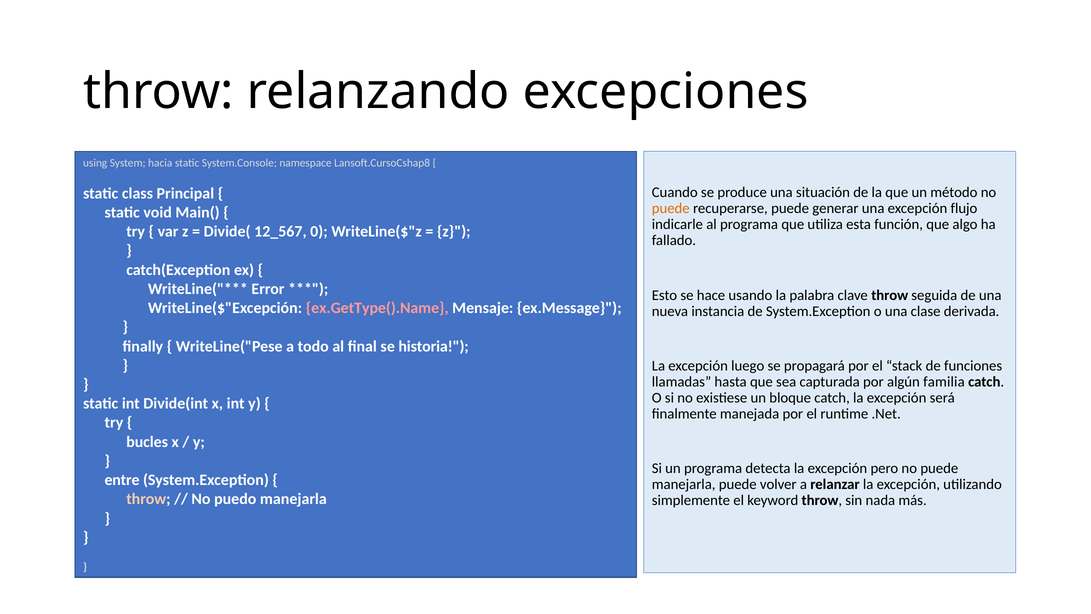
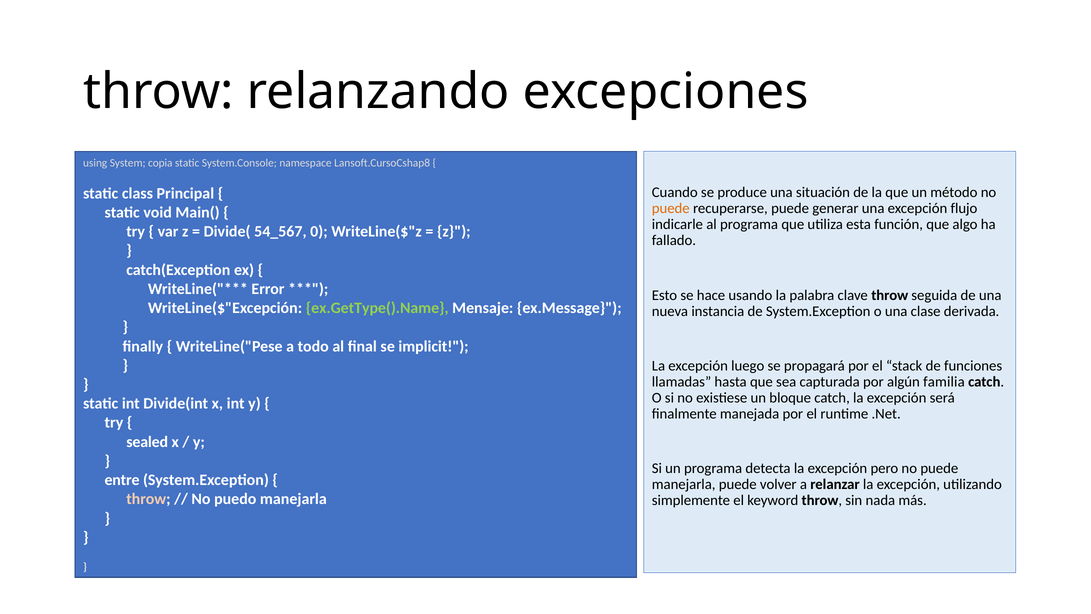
hacia: hacia -> copia (160, 163)
12_567: 12_567 -> 54_567 (280, 231)
ex.GetType().Name colour: pink -> light green (377, 308)
historia: historia -> implicit (434, 346)
bucles: bucles -> sealed (147, 442)
